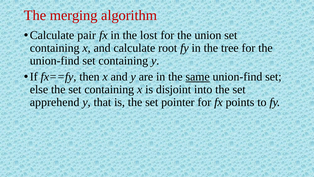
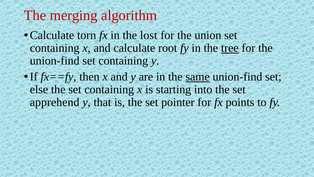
pair: pair -> torn (87, 35)
tree underline: none -> present (230, 48)
disjoint: disjoint -> starting (174, 89)
